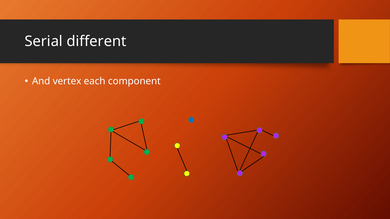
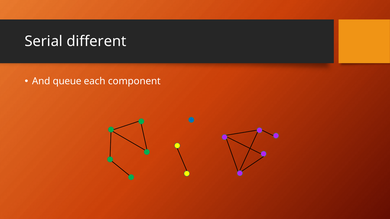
vertex: vertex -> queue (67, 81)
